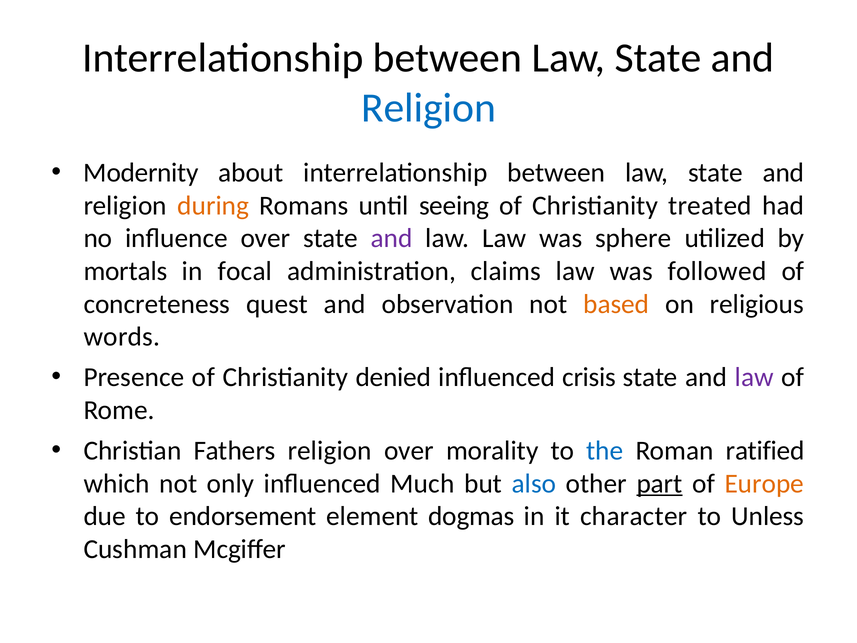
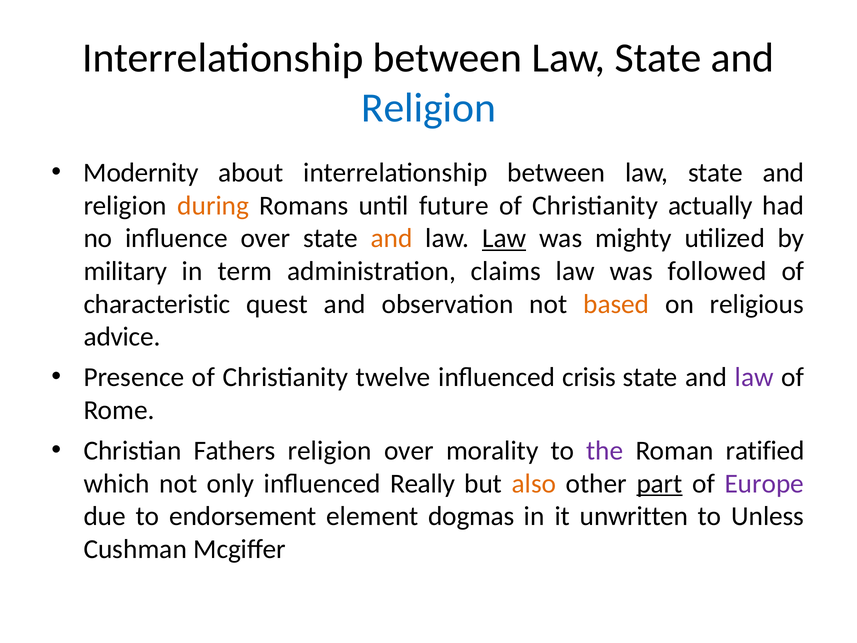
seeing: seeing -> future (454, 205)
treated: treated -> actually (710, 205)
and colour: purple -> orange (392, 238)
Law underline: none -> present (504, 238)
sphere: sphere -> mighty (633, 238)
mortals: mortals -> military (125, 271)
focal: focal -> term (245, 271)
concreteness: concreteness -> characteristic (157, 304)
words: words -> advice (122, 337)
denied: denied -> twelve (393, 377)
the colour: blue -> purple (605, 450)
Much: Much -> Really (423, 483)
also colour: blue -> orange (534, 483)
Europe colour: orange -> purple (764, 483)
character: character -> unwritten (634, 516)
